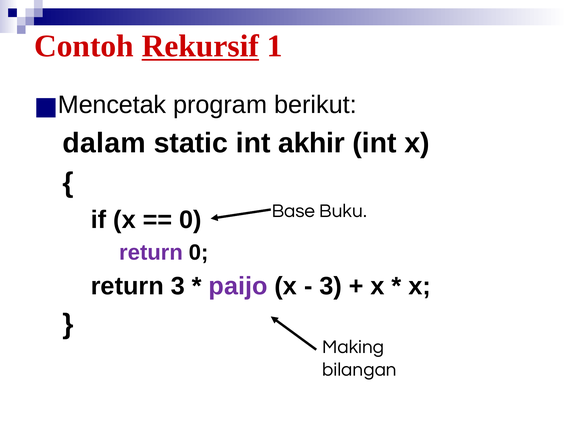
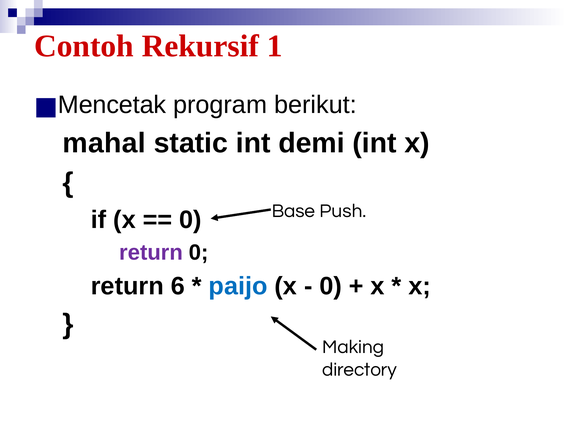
Rekursif underline: present -> none (200, 46)
dalam: dalam -> mahal (104, 143)
akhir: akhir -> demi (311, 143)
Buku: Buku -> Push (343, 211)
return 3: 3 -> 6 (178, 286)
paijo colour: purple -> blue (238, 286)
3: 3 -> 0 (331, 286)
bilangan: bilangan -> directory (360, 370)
